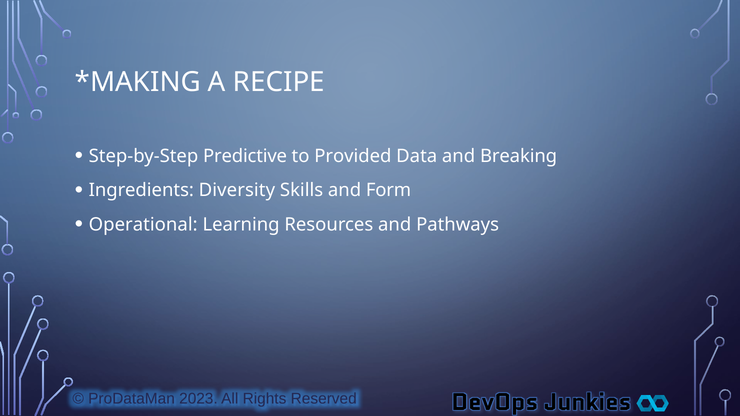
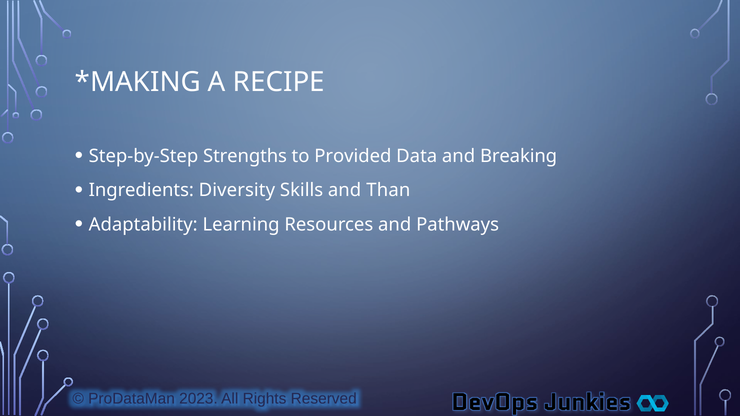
Predictive: Predictive -> Strengths (245, 156)
Form: Form -> Than (388, 191)
Operational: Operational -> Adaptability (143, 225)
